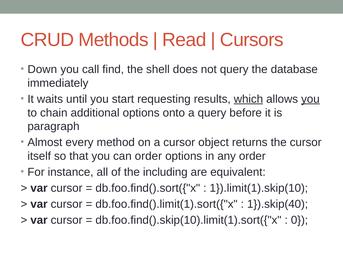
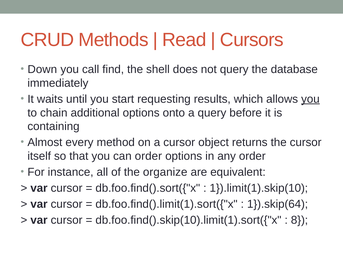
which underline: present -> none (248, 99)
paragraph: paragraph -> containing (53, 127)
including: including -> organize (165, 172)
1}).skip(40: 1}).skip(40 -> 1}).skip(64 (278, 204)
0: 0 -> 8 (299, 220)
